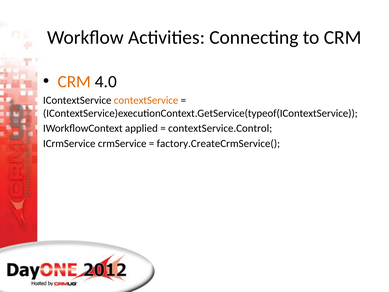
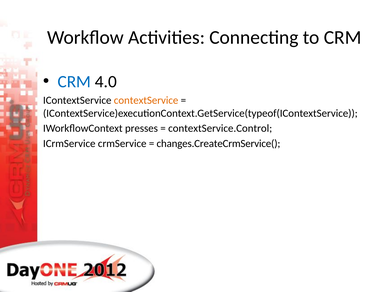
CRM colour: orange -> blue (74, 82)
applied: applied -> presses (141, 128)
factory.CreateCrmService(: factory.CreateCrmService( -> changes.CreateCrmService( (218, 143)
